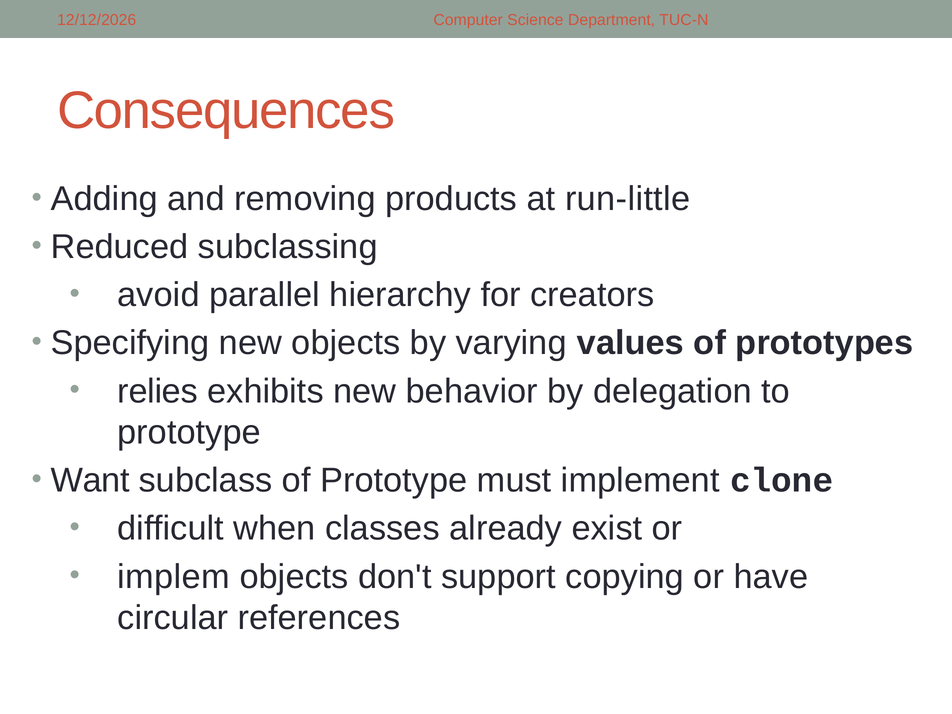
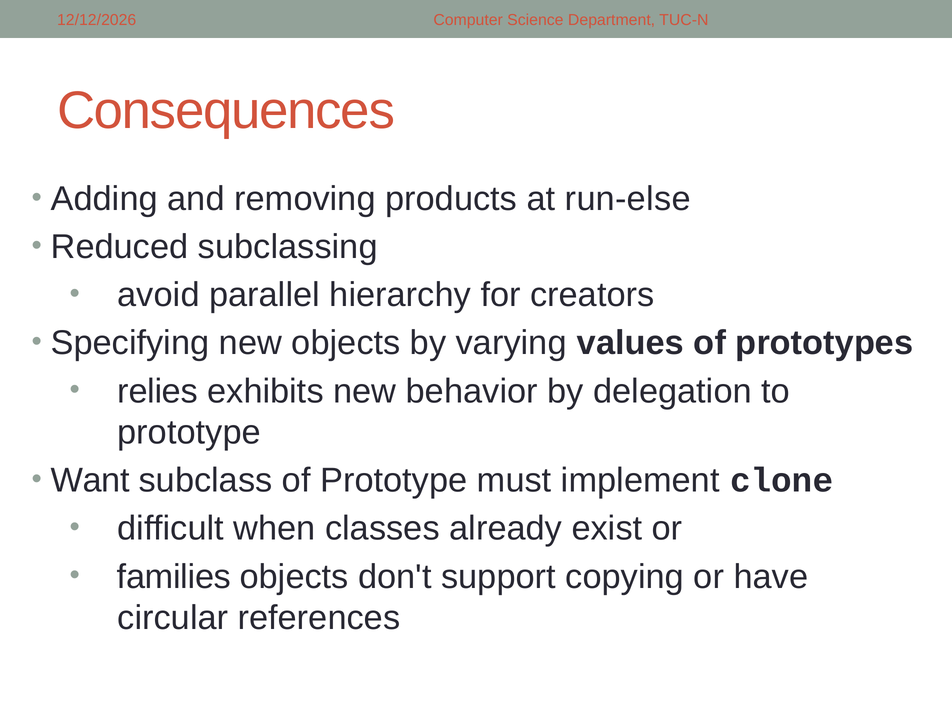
run-little: run-little -> run-else (628, 199)
implem: implem -> families (174, 577)
